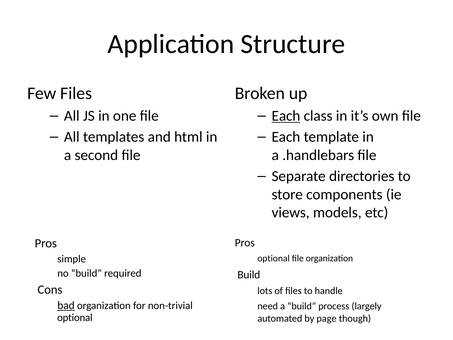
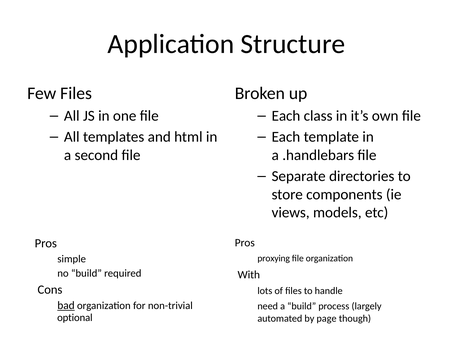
Each underline: present -> none (286, 116)
optional: optional -> proxying (274, 258)
Build: Build -> With (249, 274)
